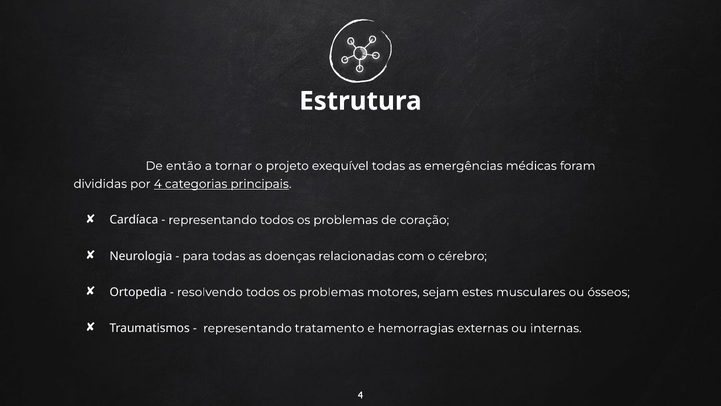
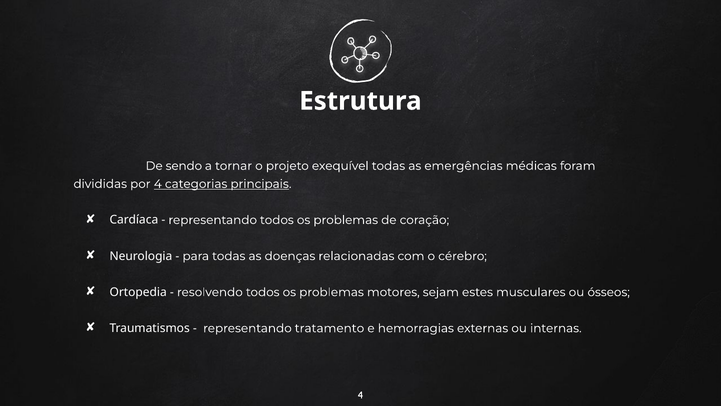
então: então -> sendo (184, 166)
